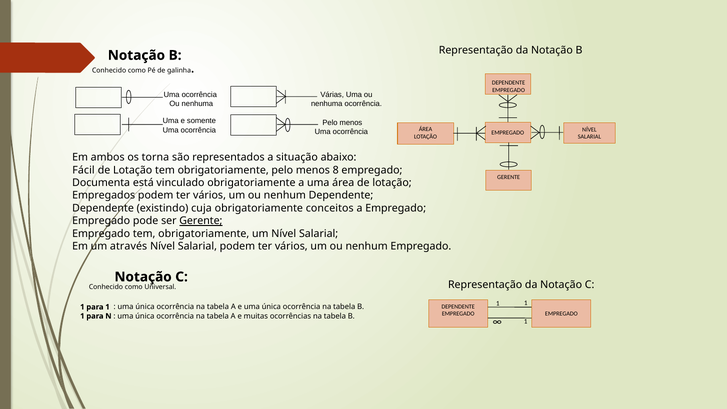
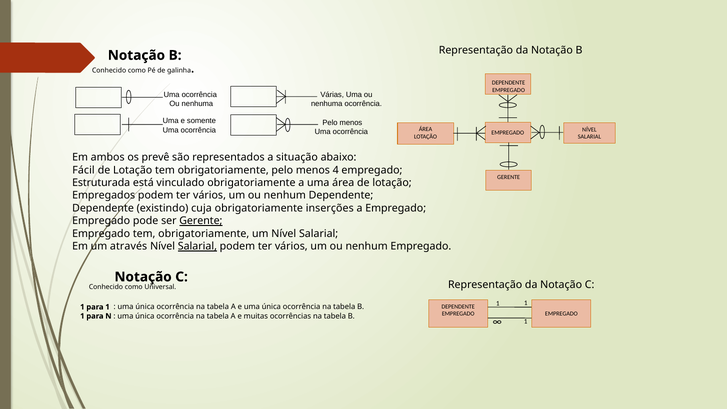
torna: torna -> prevê (156, 157)
8: 8 -> 4 (336, 170)
Documenta: Documenta -> Estruturada (101, 183)
conceitos: conceitos -> inserções (330, 208)
Salarial underline: none -> present (197, 246)
